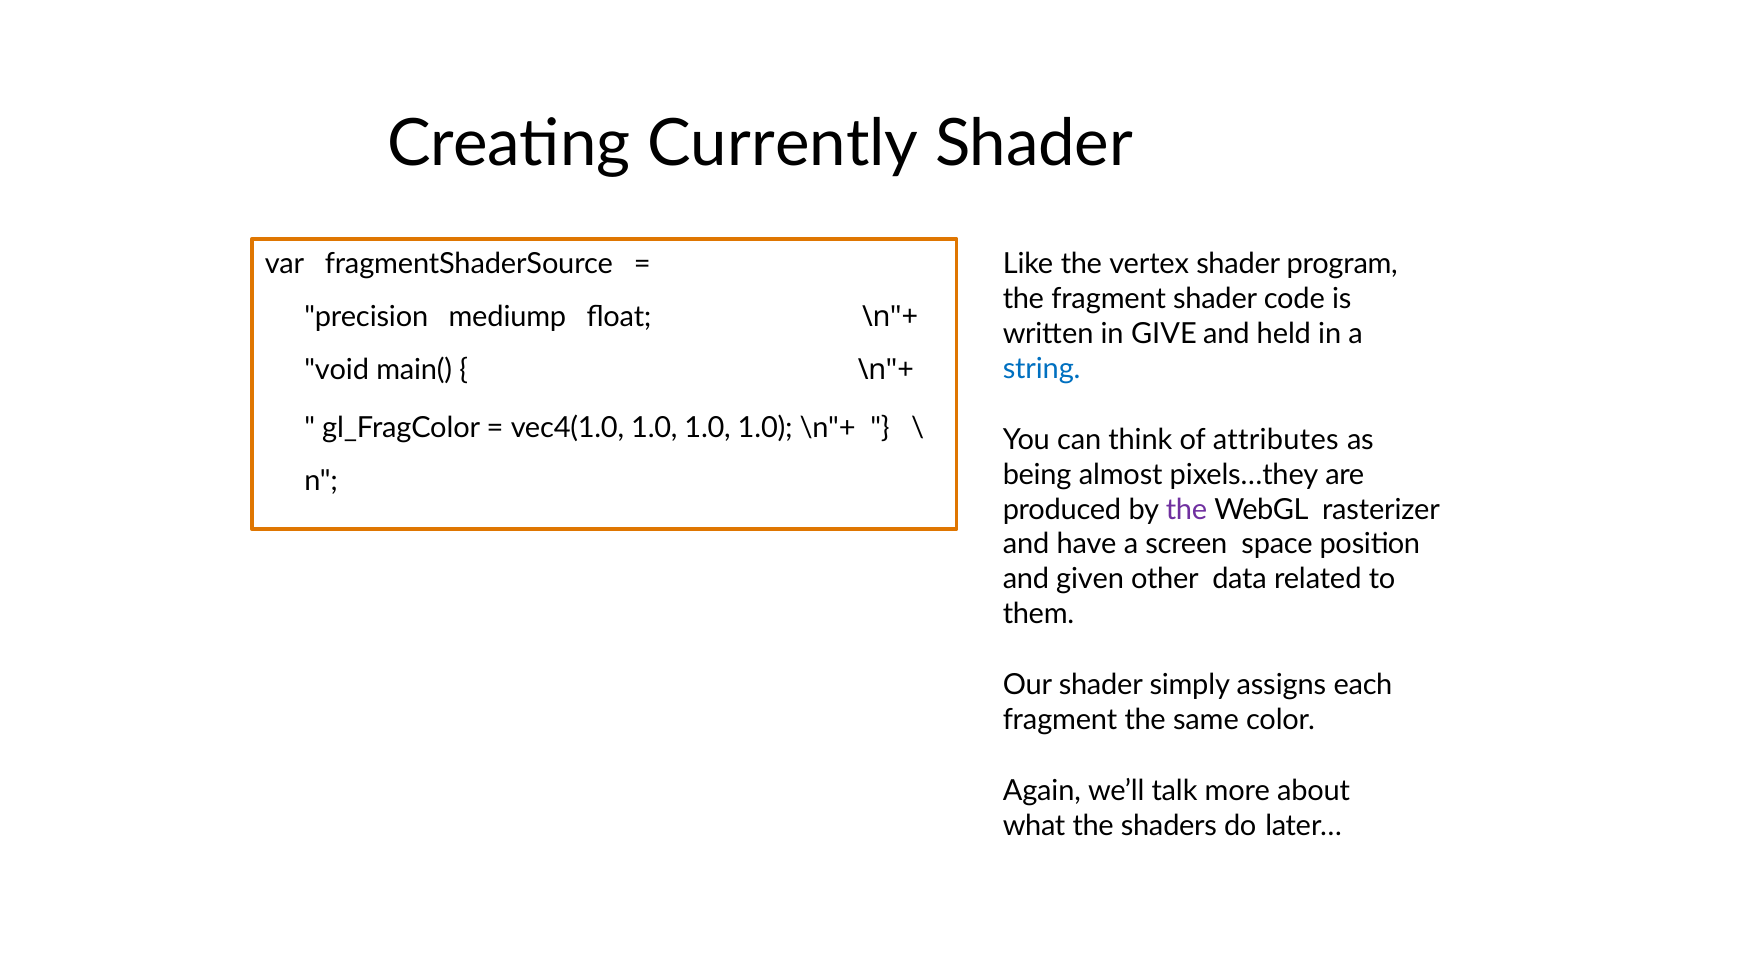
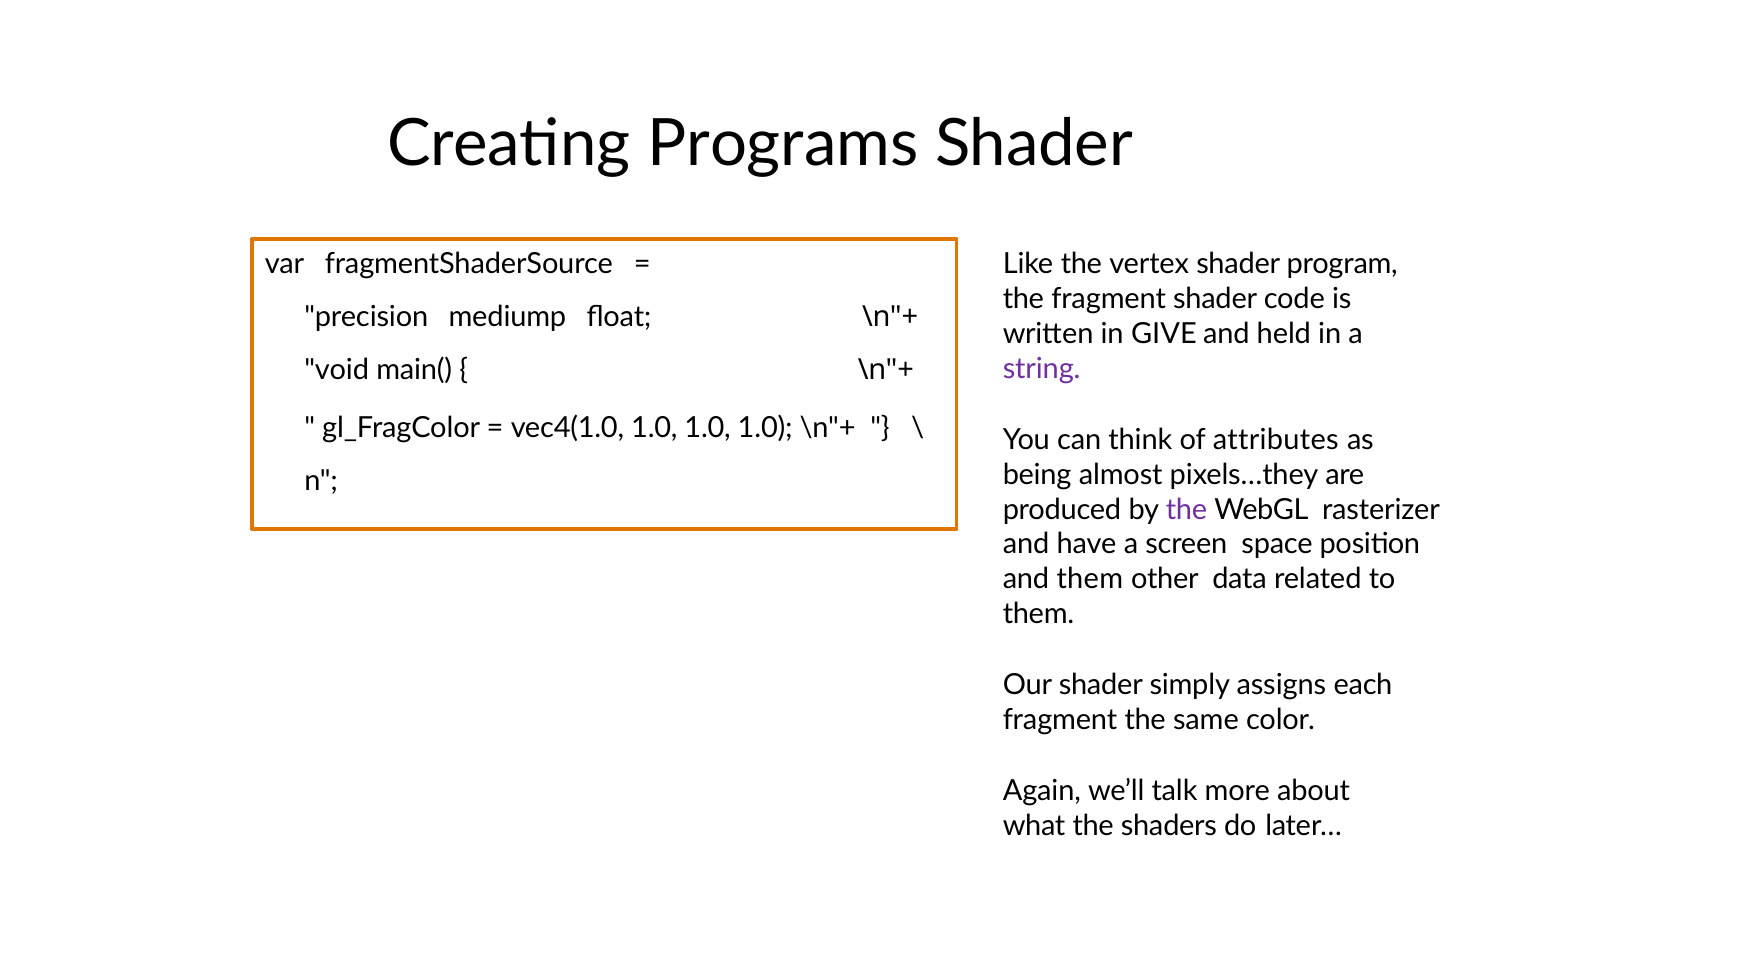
Currently: Currently -> Programs (783, 144)
string colour: blue -> purple (1042, 369)
and given: given -> them (1090, 579)
